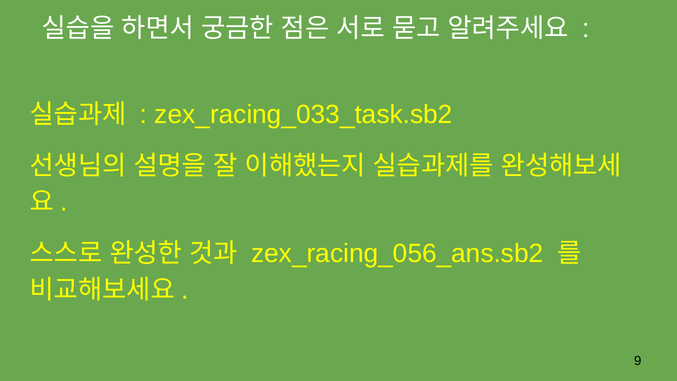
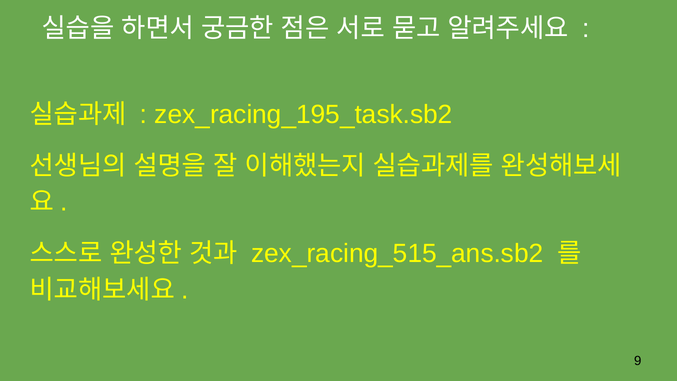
zex_racing_033_task.sb2: zex_racing_033_task.sb2 -> zex_racing_195_task.sb2 (303, 114)
zex_racing_056_ans.sb2: zex_racing_056_ans.sb2 -> zex_racing_515_ans.sb2 (397, 253)
